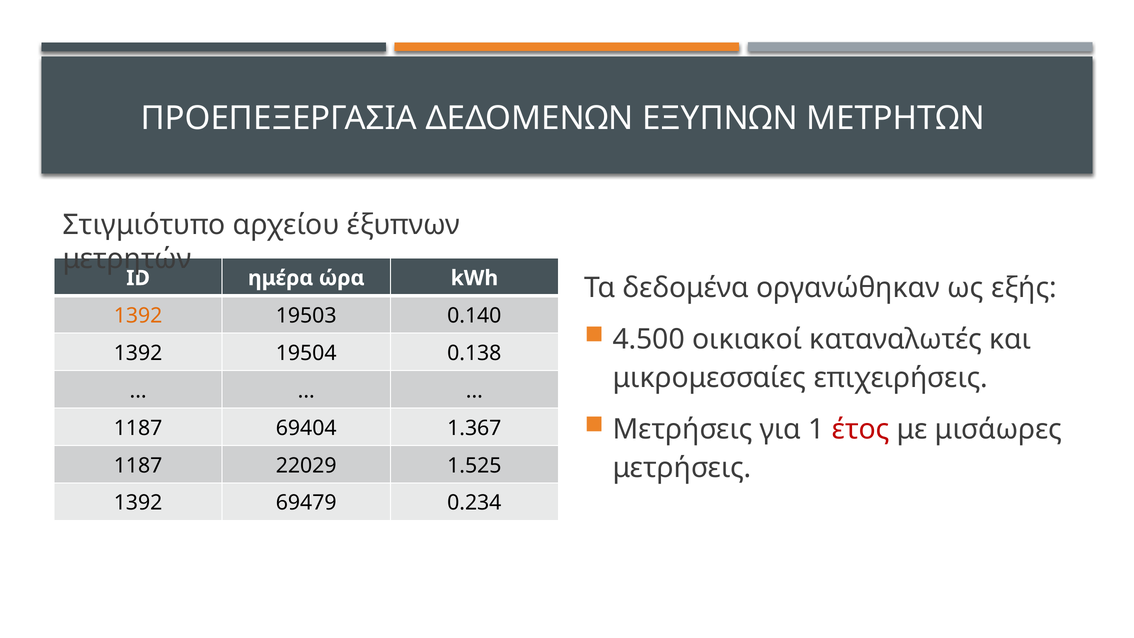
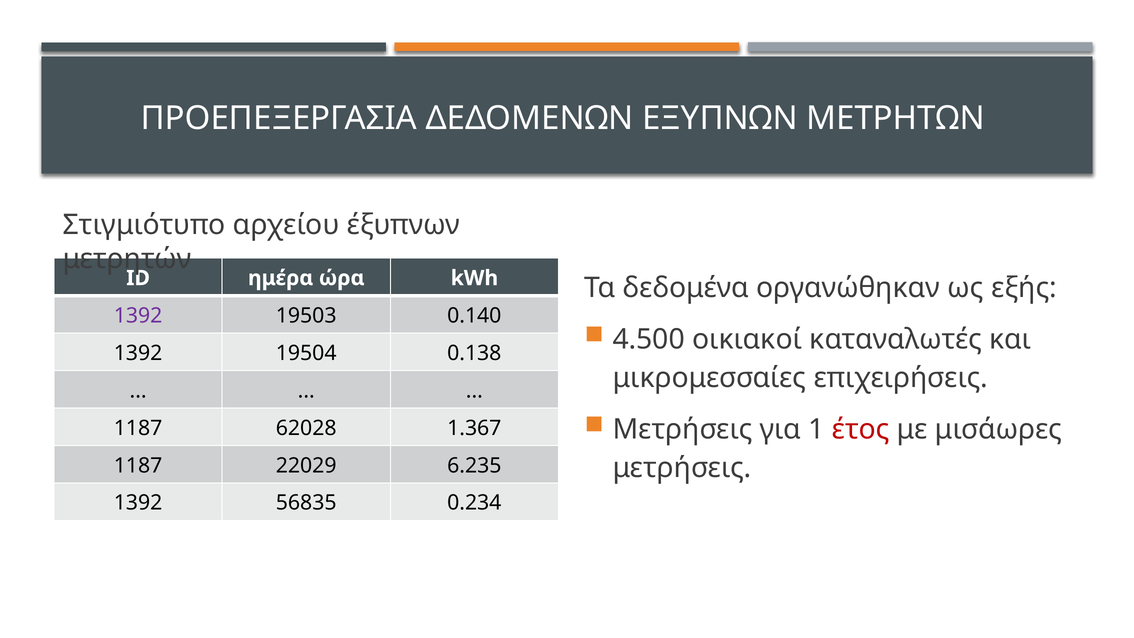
1392 colour: orange -> purple (138, 316)
69404: 69404 -> 62028 (306, 428)
1.525: 1.525 -> 6.235 (474, 465)
69479: 69479 -> 56835 (306, 503)
